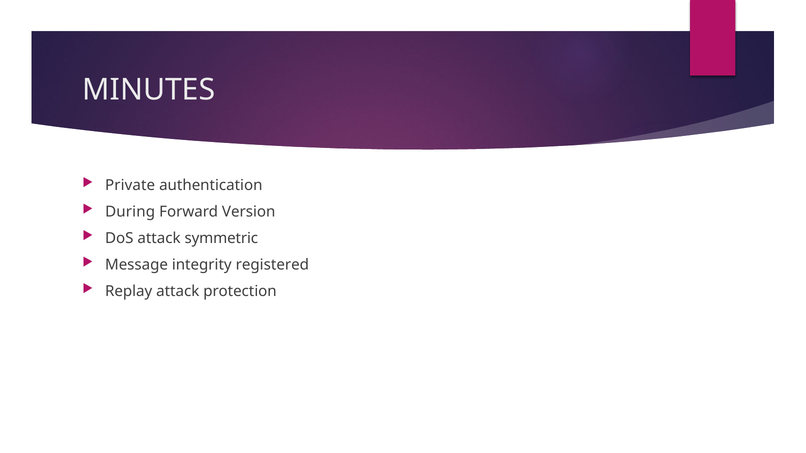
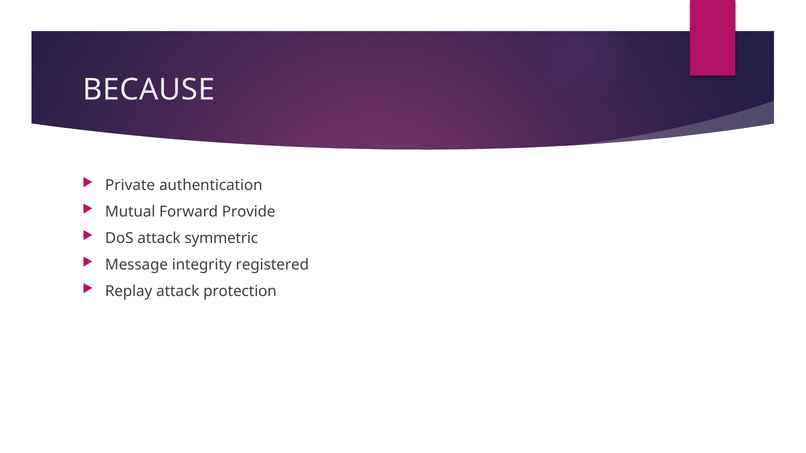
MINUTES: MINUTES -> BECAUSE (149, 90)
During: During -> Mutual (130, 212)
Version: Version -> Provide (249, 212)
